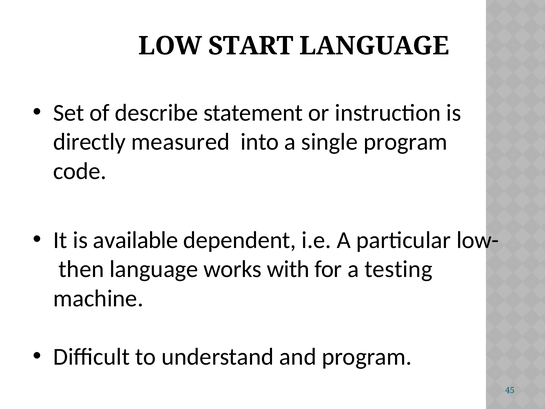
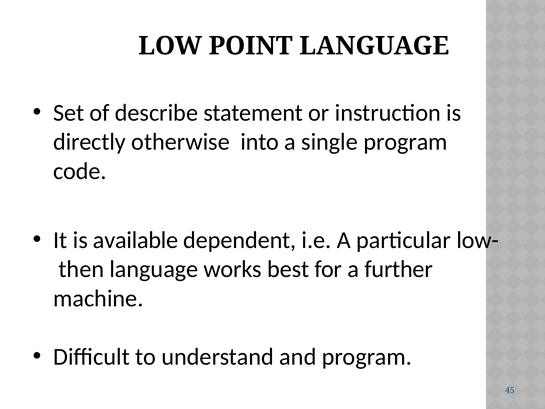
START: START -> POINT (251, 46)
measured: measured -> otherwise (181, 142)
with: with -> best (288, 269)
testing: testing -> further (399, 269)
